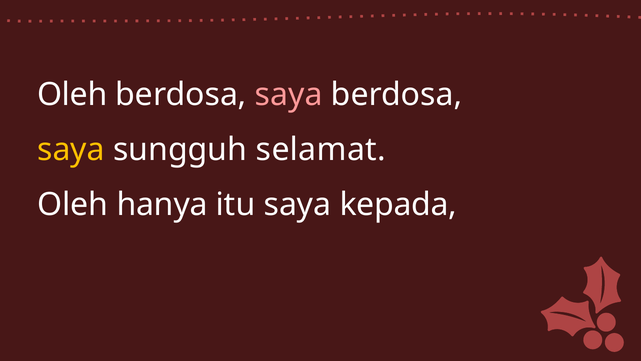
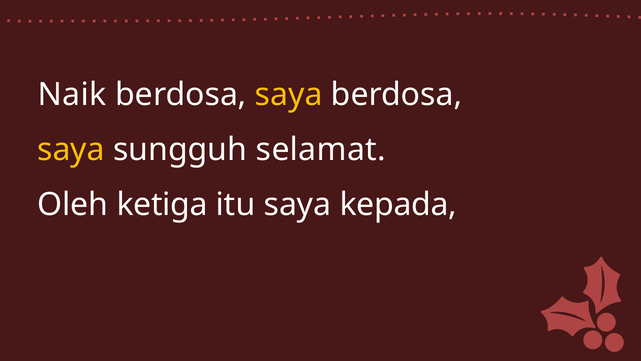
Oleh: Oleh -> Naik (72, 95)
saya colour: pink -> yellow (289, 95)
hanya: hanya -> ketiga (162, 205)
